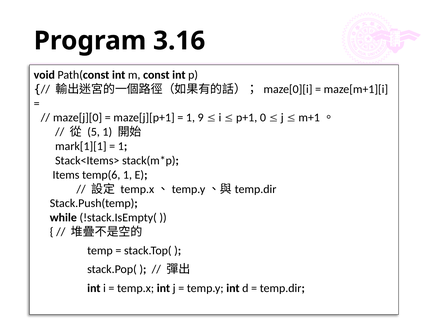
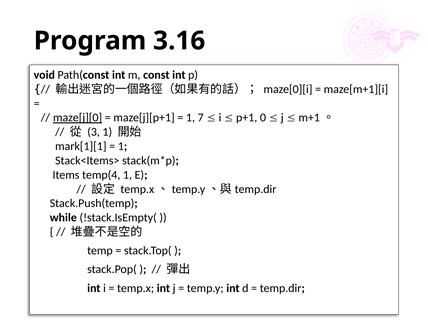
maze[j][0 underline: none -> present (78, 118)
9: 9 -> 7 (201, 118)
5: 5 -> 3 (94, 132)
temp(6: temp(6 -> temp(4 (101, 175)
